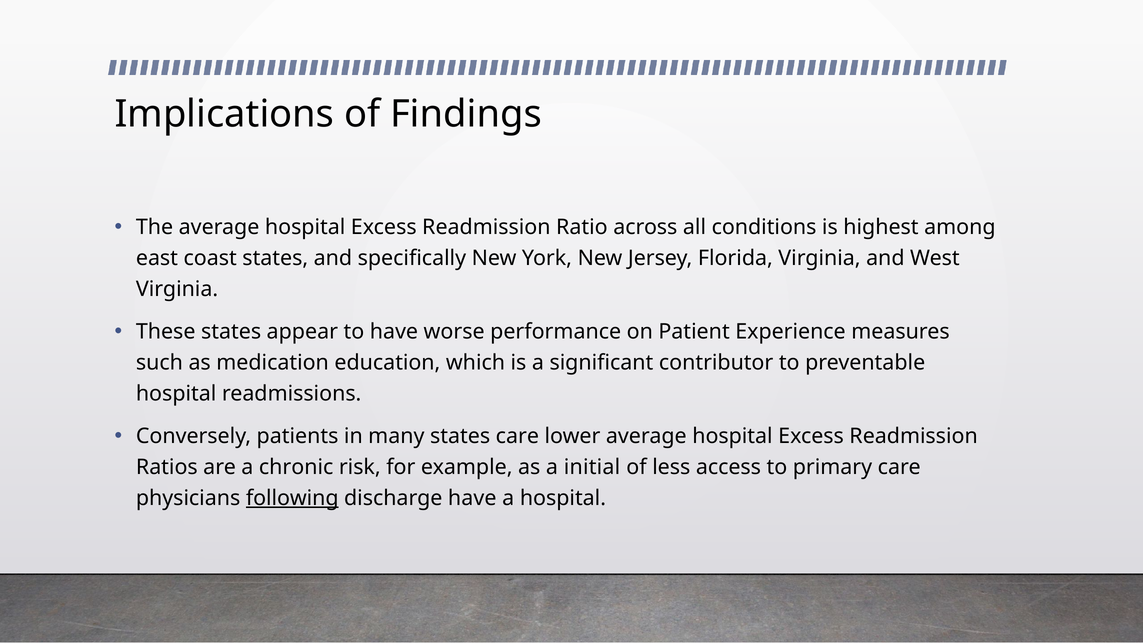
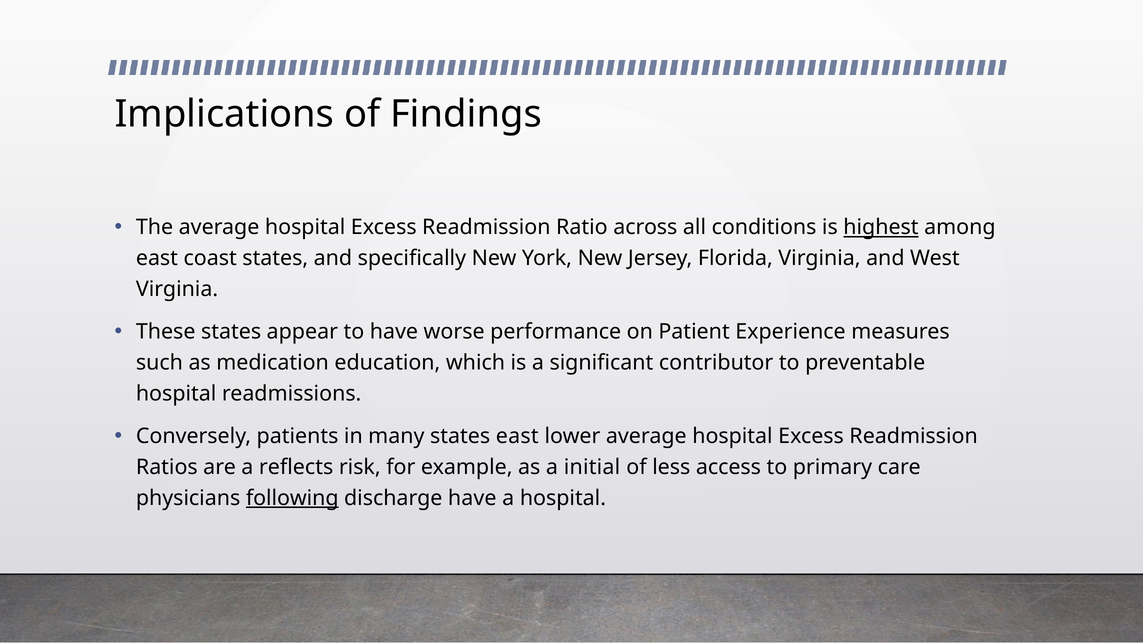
highest underline: none -> present (881, 227)
states care: care -> east (517, 436)
chronic: chronic -> reflects (296, 467)
